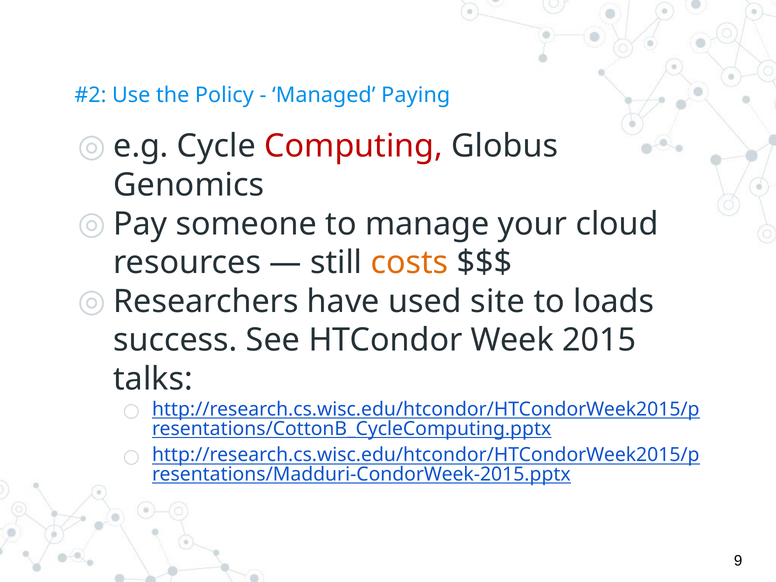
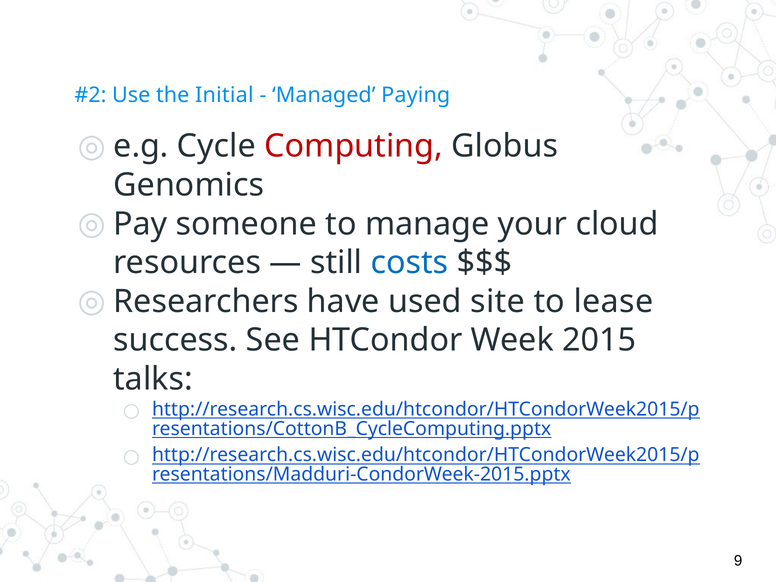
Policy: Policy -> Initial (224, 95)
costs colour: orange -> blue (410, 263)
loads: loads -> lease (614, 302)
